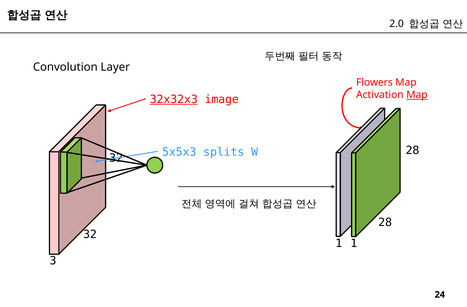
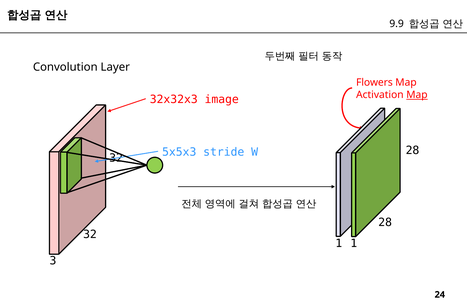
2.0: 2.0 -> 9.9 (397, 24)
32x32x3 underline: present -> none (174, 99)
splits: splits -> stride (224, 152)
